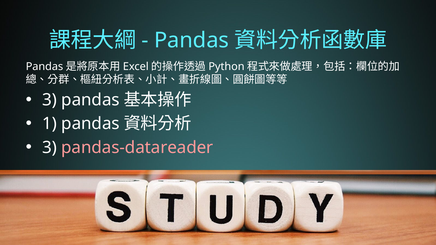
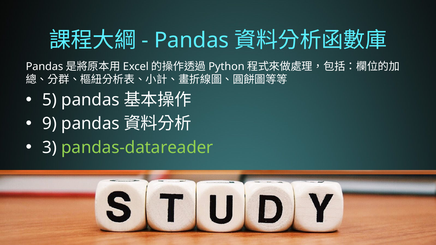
3: 3 -> 5 (50, 100)
1: 1 -> 9 (50, 124)
pandas-datareader colour: pink -> light green (137, 148)
